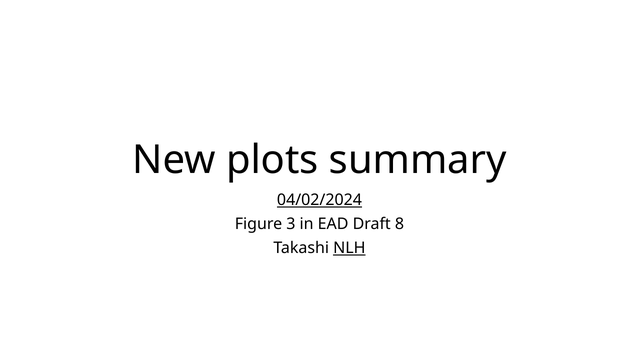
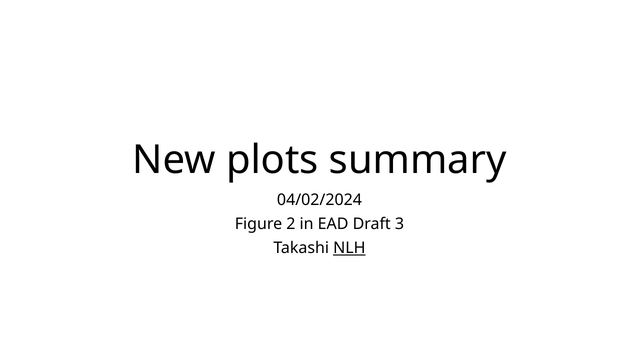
04/02/2024 underline: present -> none (319, 200)
3: 3 -> 2 (291, 224)
8: 8 -> 3 (399, 224)
